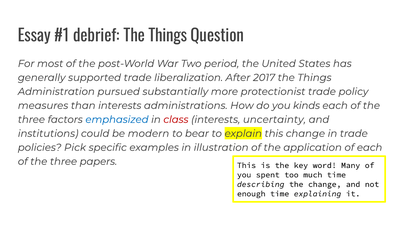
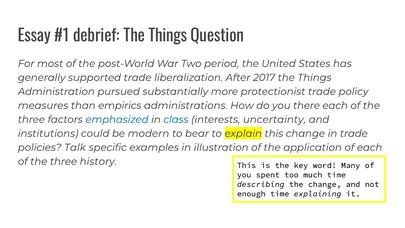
than interests: interests -> empirics (120, 105)
kinds: kinds -> there (307, 105)
class colour: red -> blue (176, 119)
Pick: Pick -> Talk (75, 147)
papers: papers -> history (98, 161)
